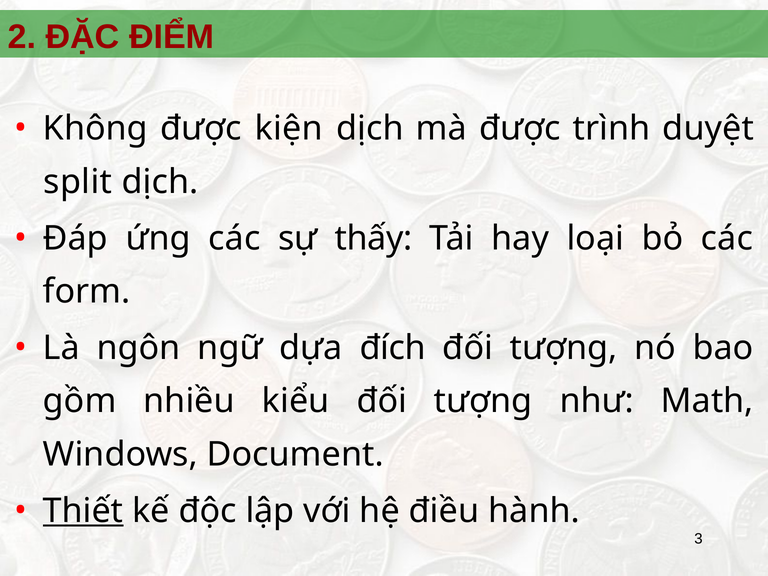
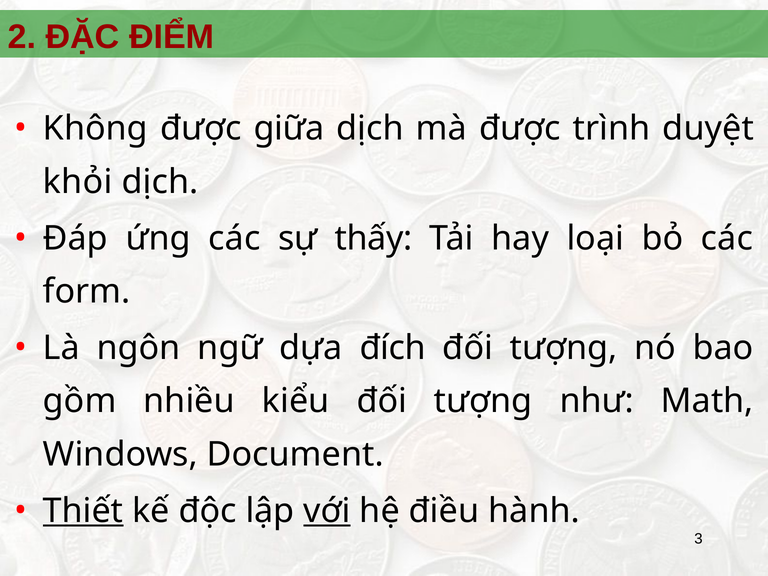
kiện: kiện -> giữa (289, 129)
split: split -> khỏi (78, 182)
với underline: none -> present (327, 511)
